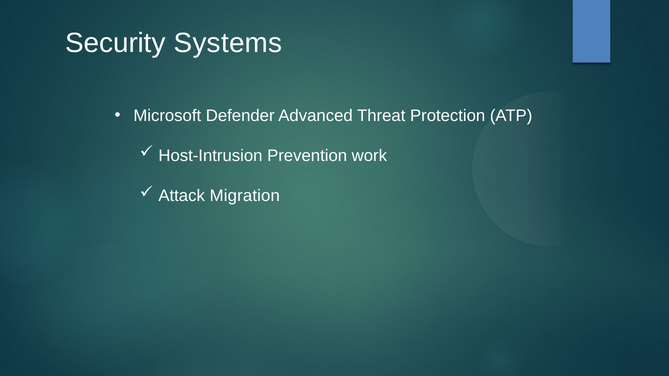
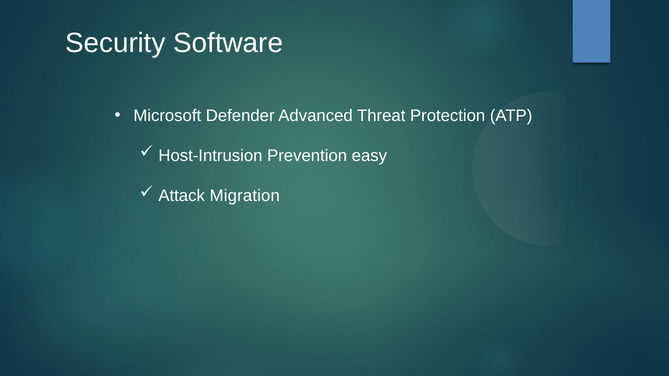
Systems: Systems -> Software (228, 43)
work: work -> easy (369, 156)
